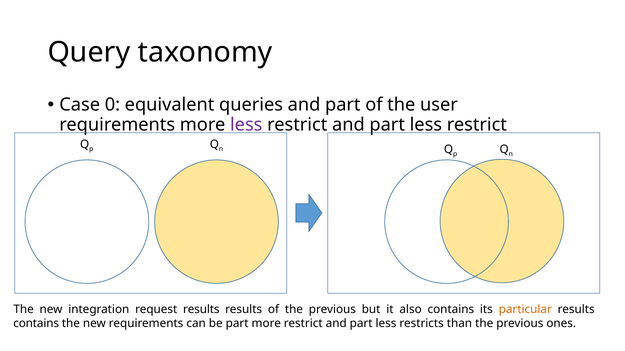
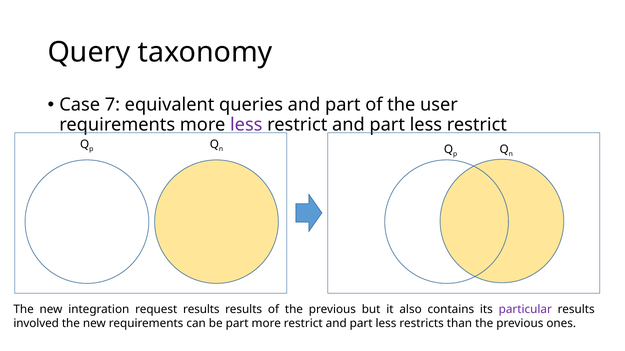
0: 0 -> 7 (112, 105)
particular colour: orange -> purple (525, 310)
contains: contains -> involved (36, 324)
